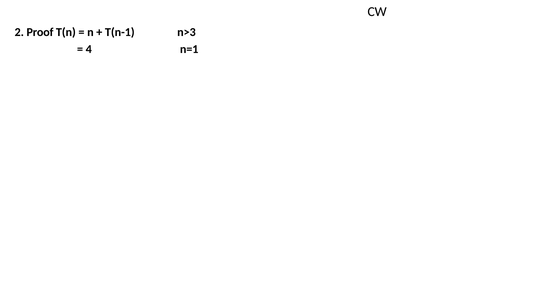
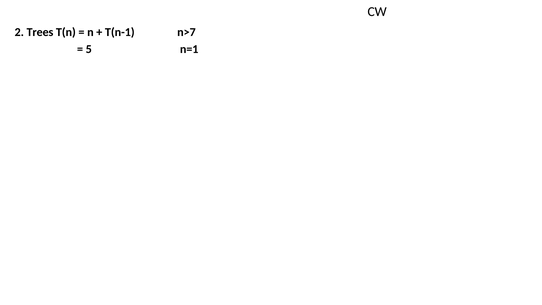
Proof: Proof -> Trees (40, 32)
n>3: n>3 -> n>7 (186, 32)
4: 4 -> 5 (89, 49)
